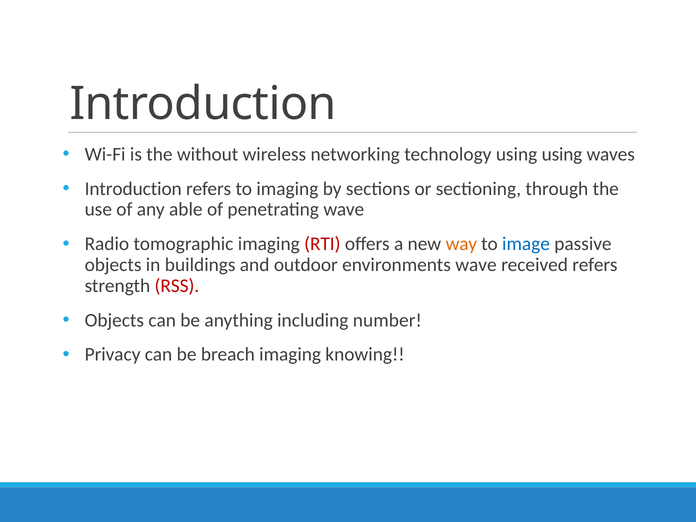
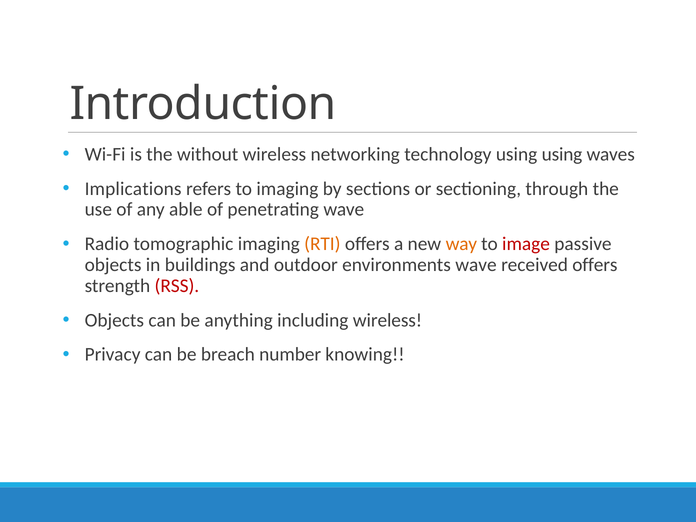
Introduction: Introduction -> Implications (133, 189)
RTI colour: red -> orange (322, 244)
image colour: blue -> red (526, 244)
received refers: refers -> offers (595, 265)
including number: number -> wireless (387, 320)
breach imaging: imaging -> number (290, 355)
